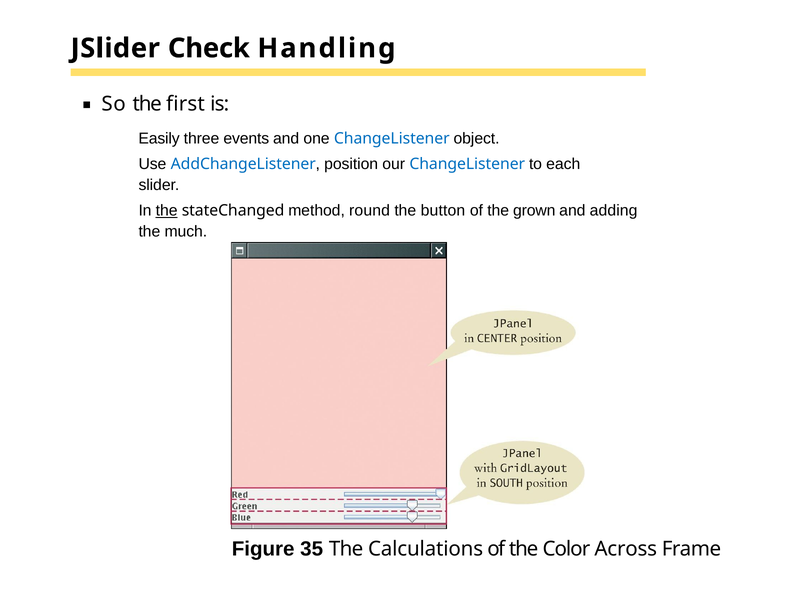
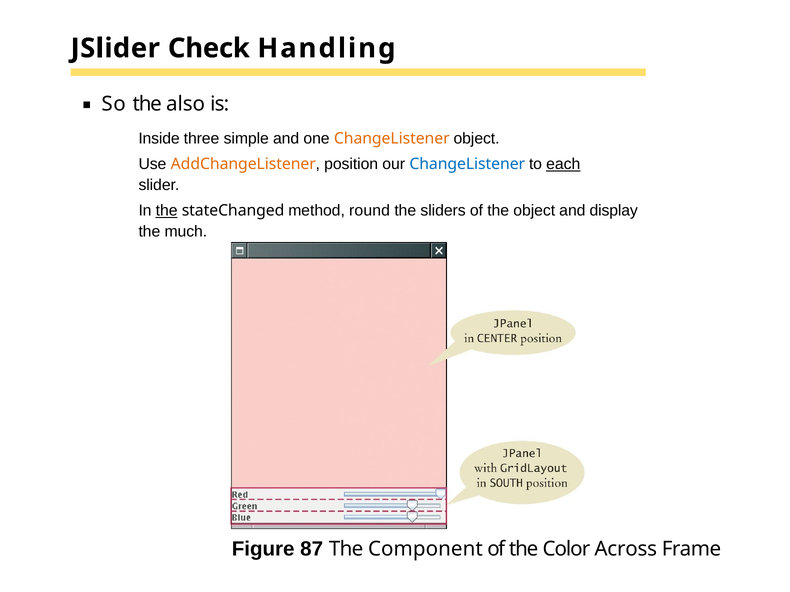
first: first -> also (186, 104)
Easily: Easily -> Inside (159, 139)
events: events -> simple (246, 139)
ChangeListener colour: blue -> orange (392, 139)
AddChangeListener colour: blue -> orange (243, 164)
each underline: none -> present (563, 164)
button: button -> sliders (443, 211)
the grown: grown -> object (534, 211)
adding: adding -> display (614, 211)
35: 35 -> 87 (312, 549)
Calculations: Calculations -> Component (425, 549)
